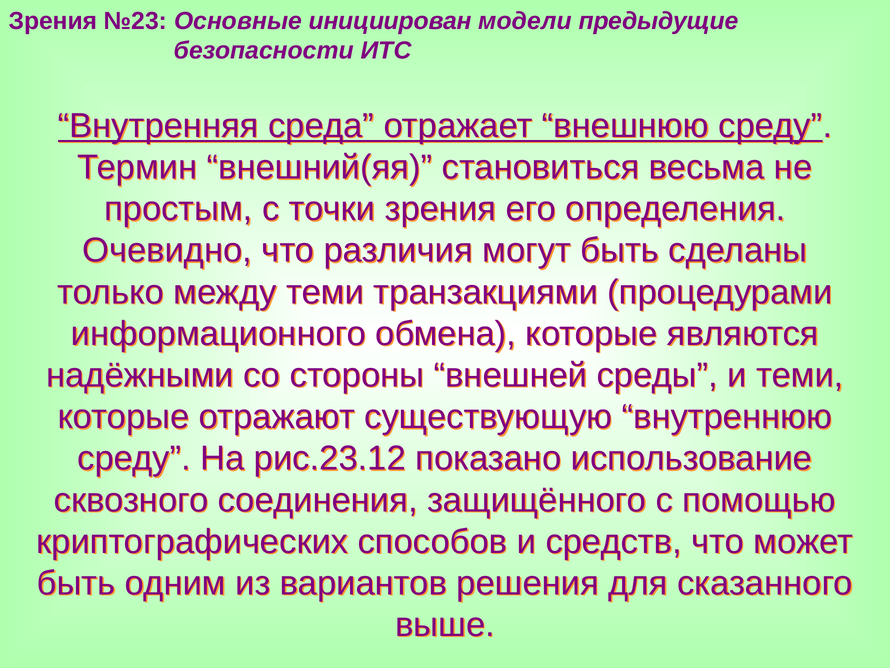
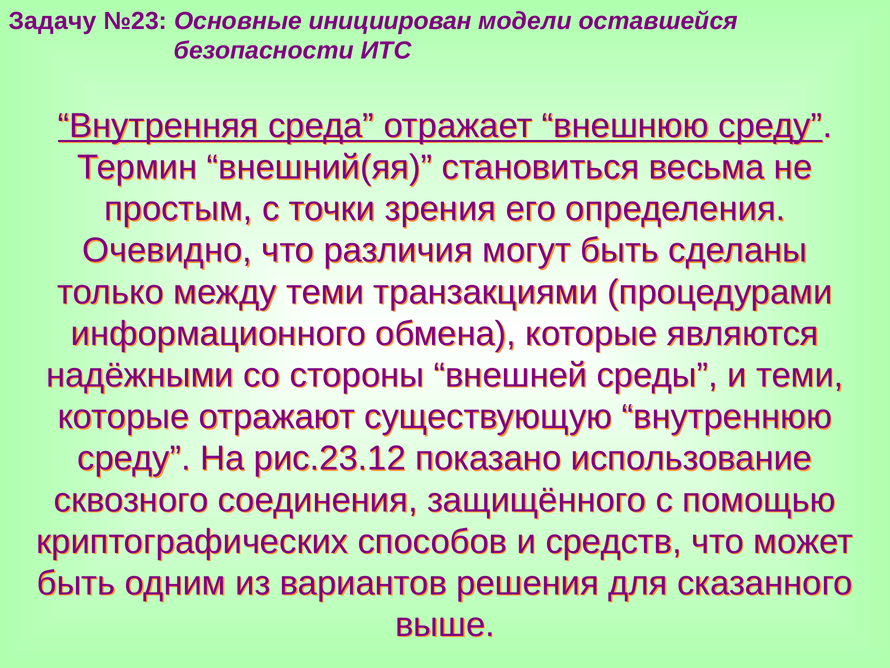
Зрения: Зрения -> Задачу (53, 21)
предыдущие: предыдущие -> оставшейся (658, 21)
